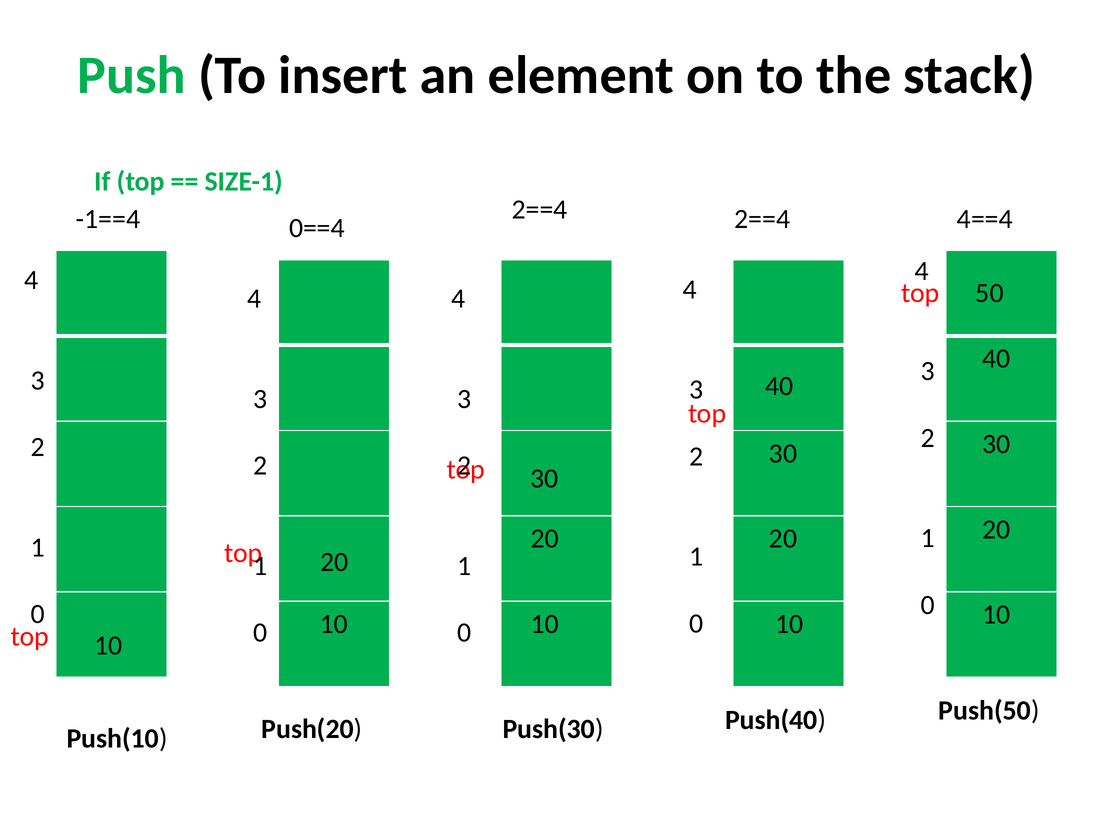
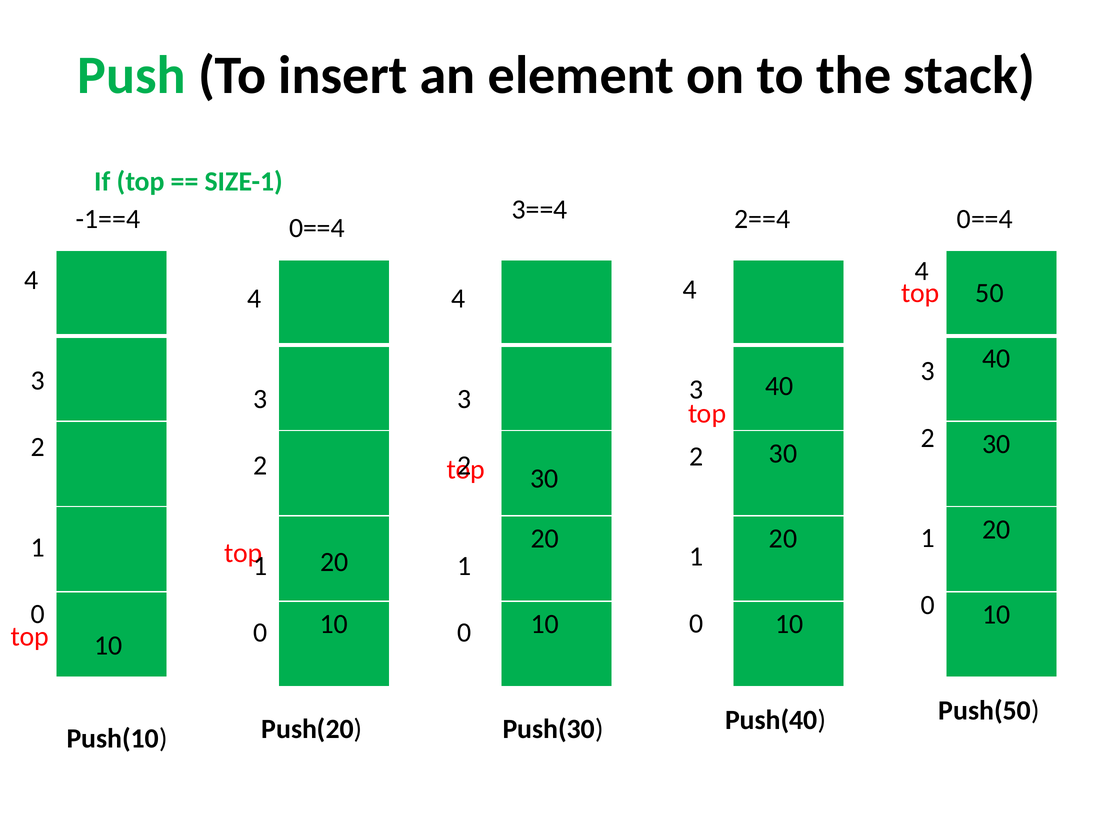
2==4: 2==4 -> 3==4 (540, 210)
2==4 4==4: 4==4 -> 0==4 (985, 219)
